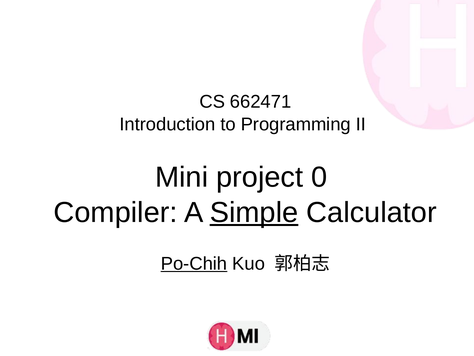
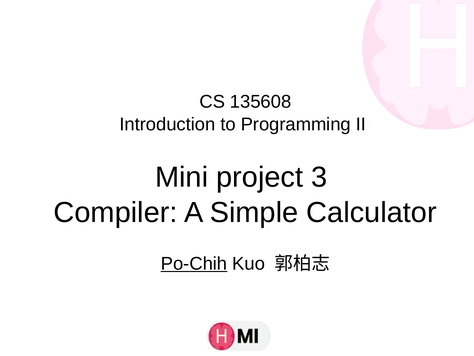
662471: 662471 -> 135608 (261, 102)
0: 0 -> 3 (319, 177)
Simple underline: present -> none (254, 212)
